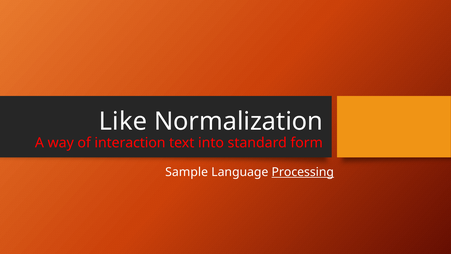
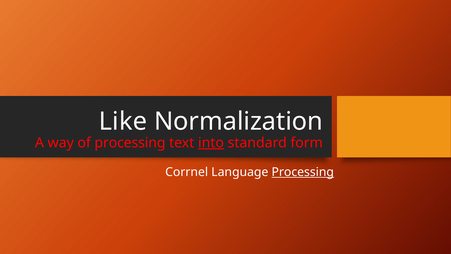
of interaction: interaction -> processing (130, 143)
into underline: none -> present (211, 143)
Sample: Sample -> Corrnel (187, 172)
